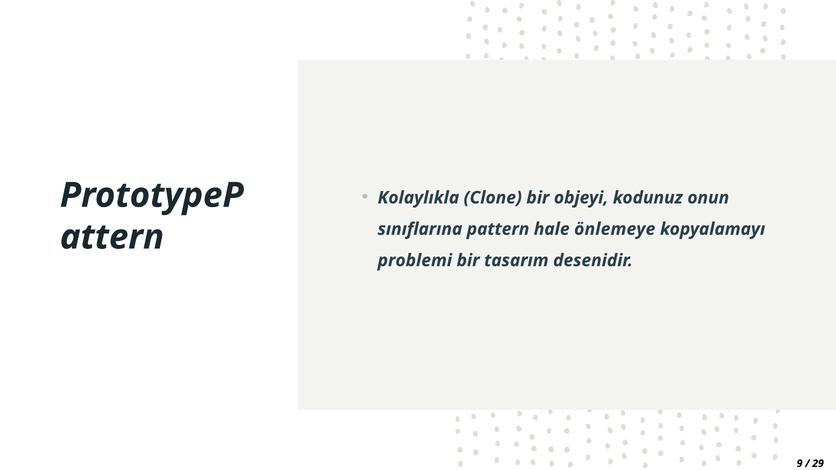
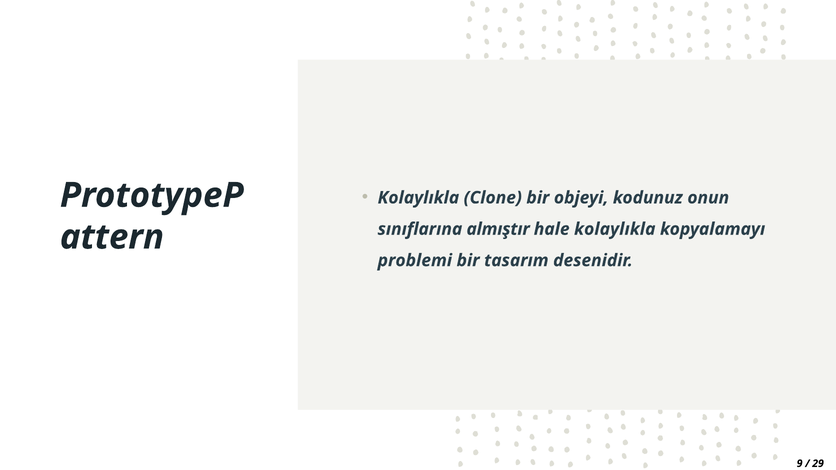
pattern: pattern -> almıştır (498, 229)
hale önlemeye: önlemeye -> kolaylıkla (615, 229)
